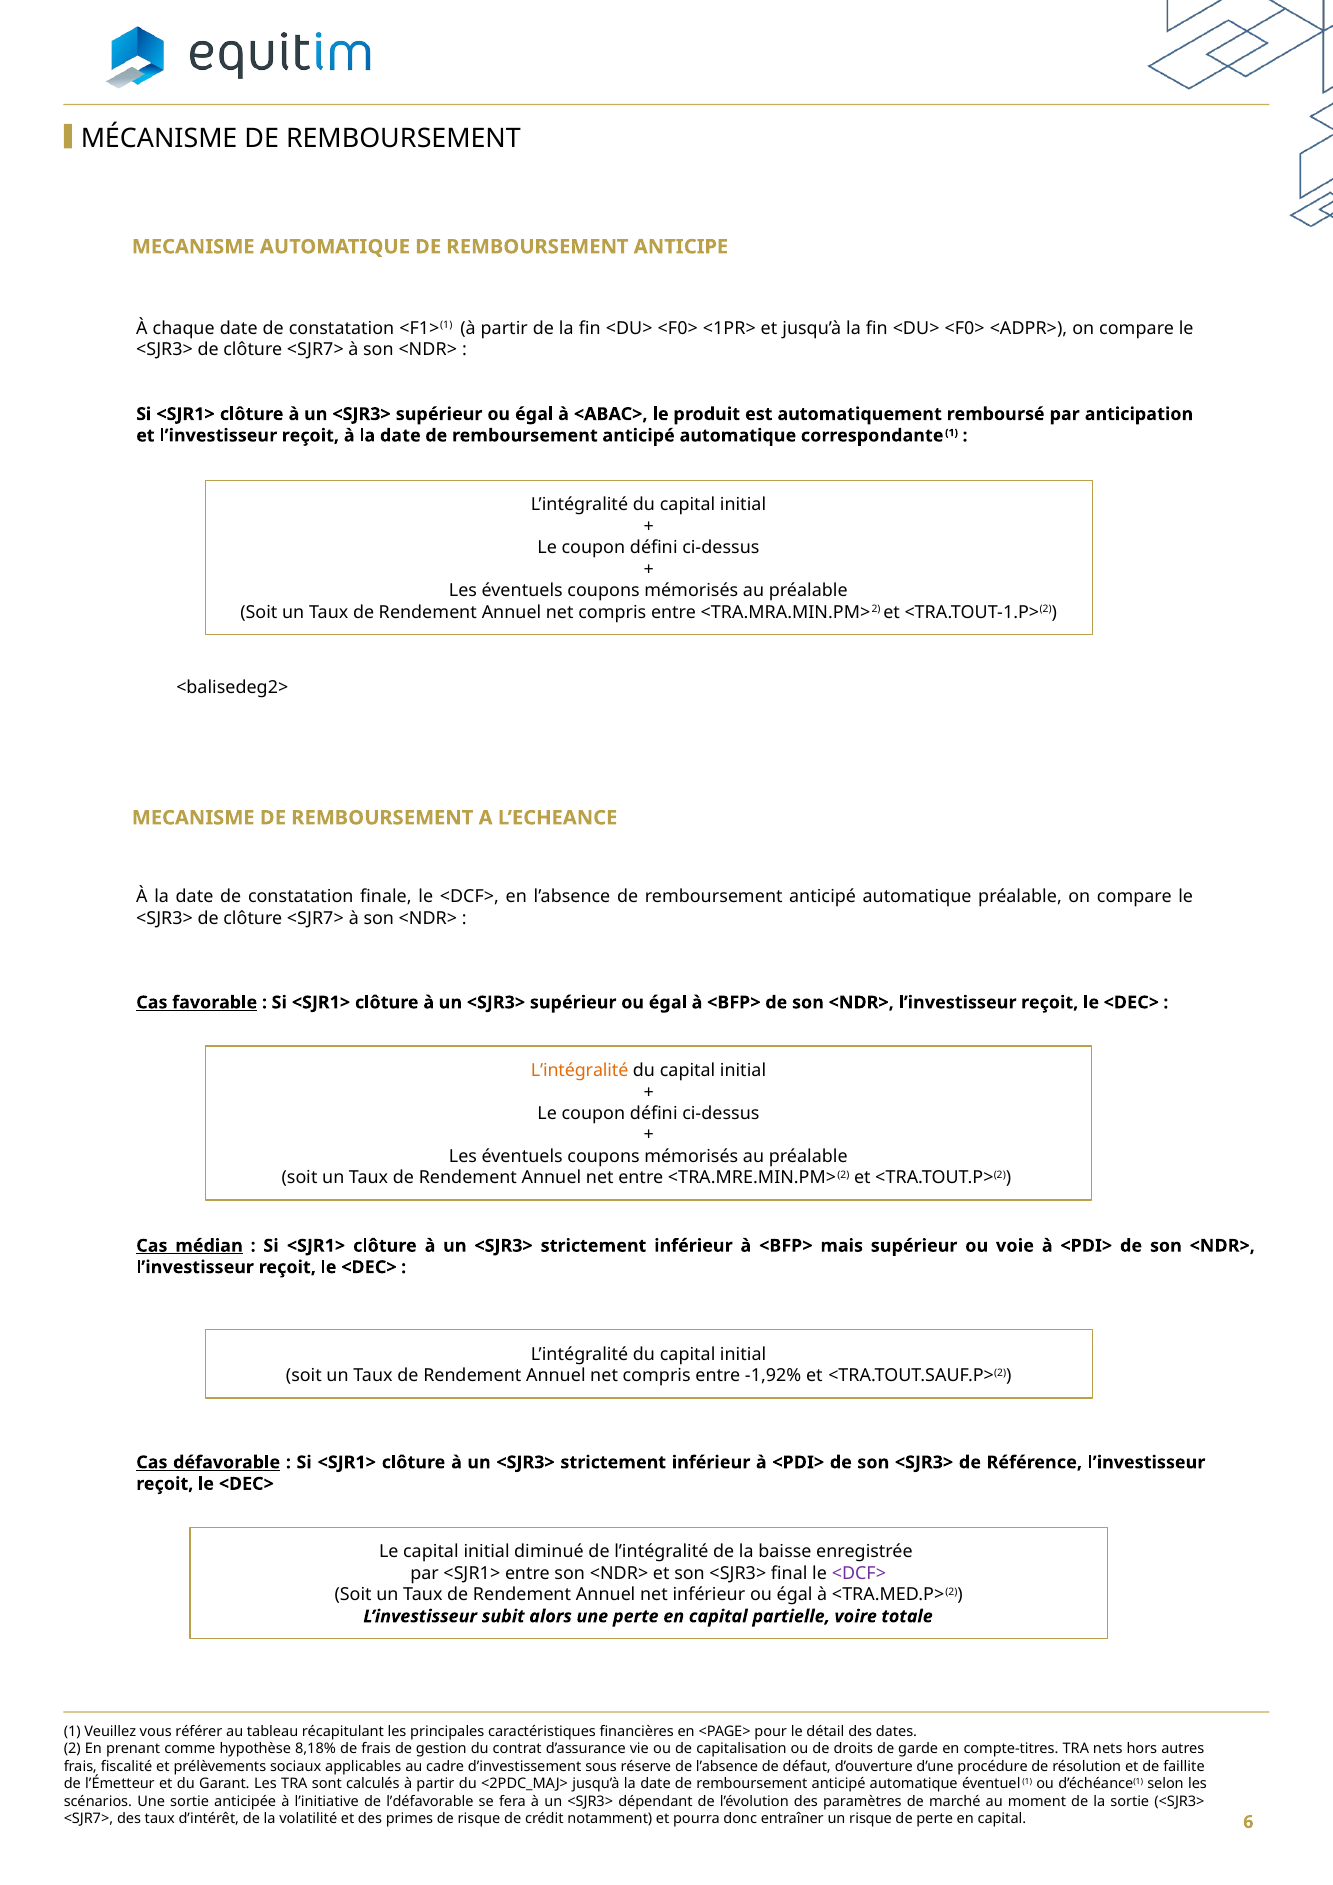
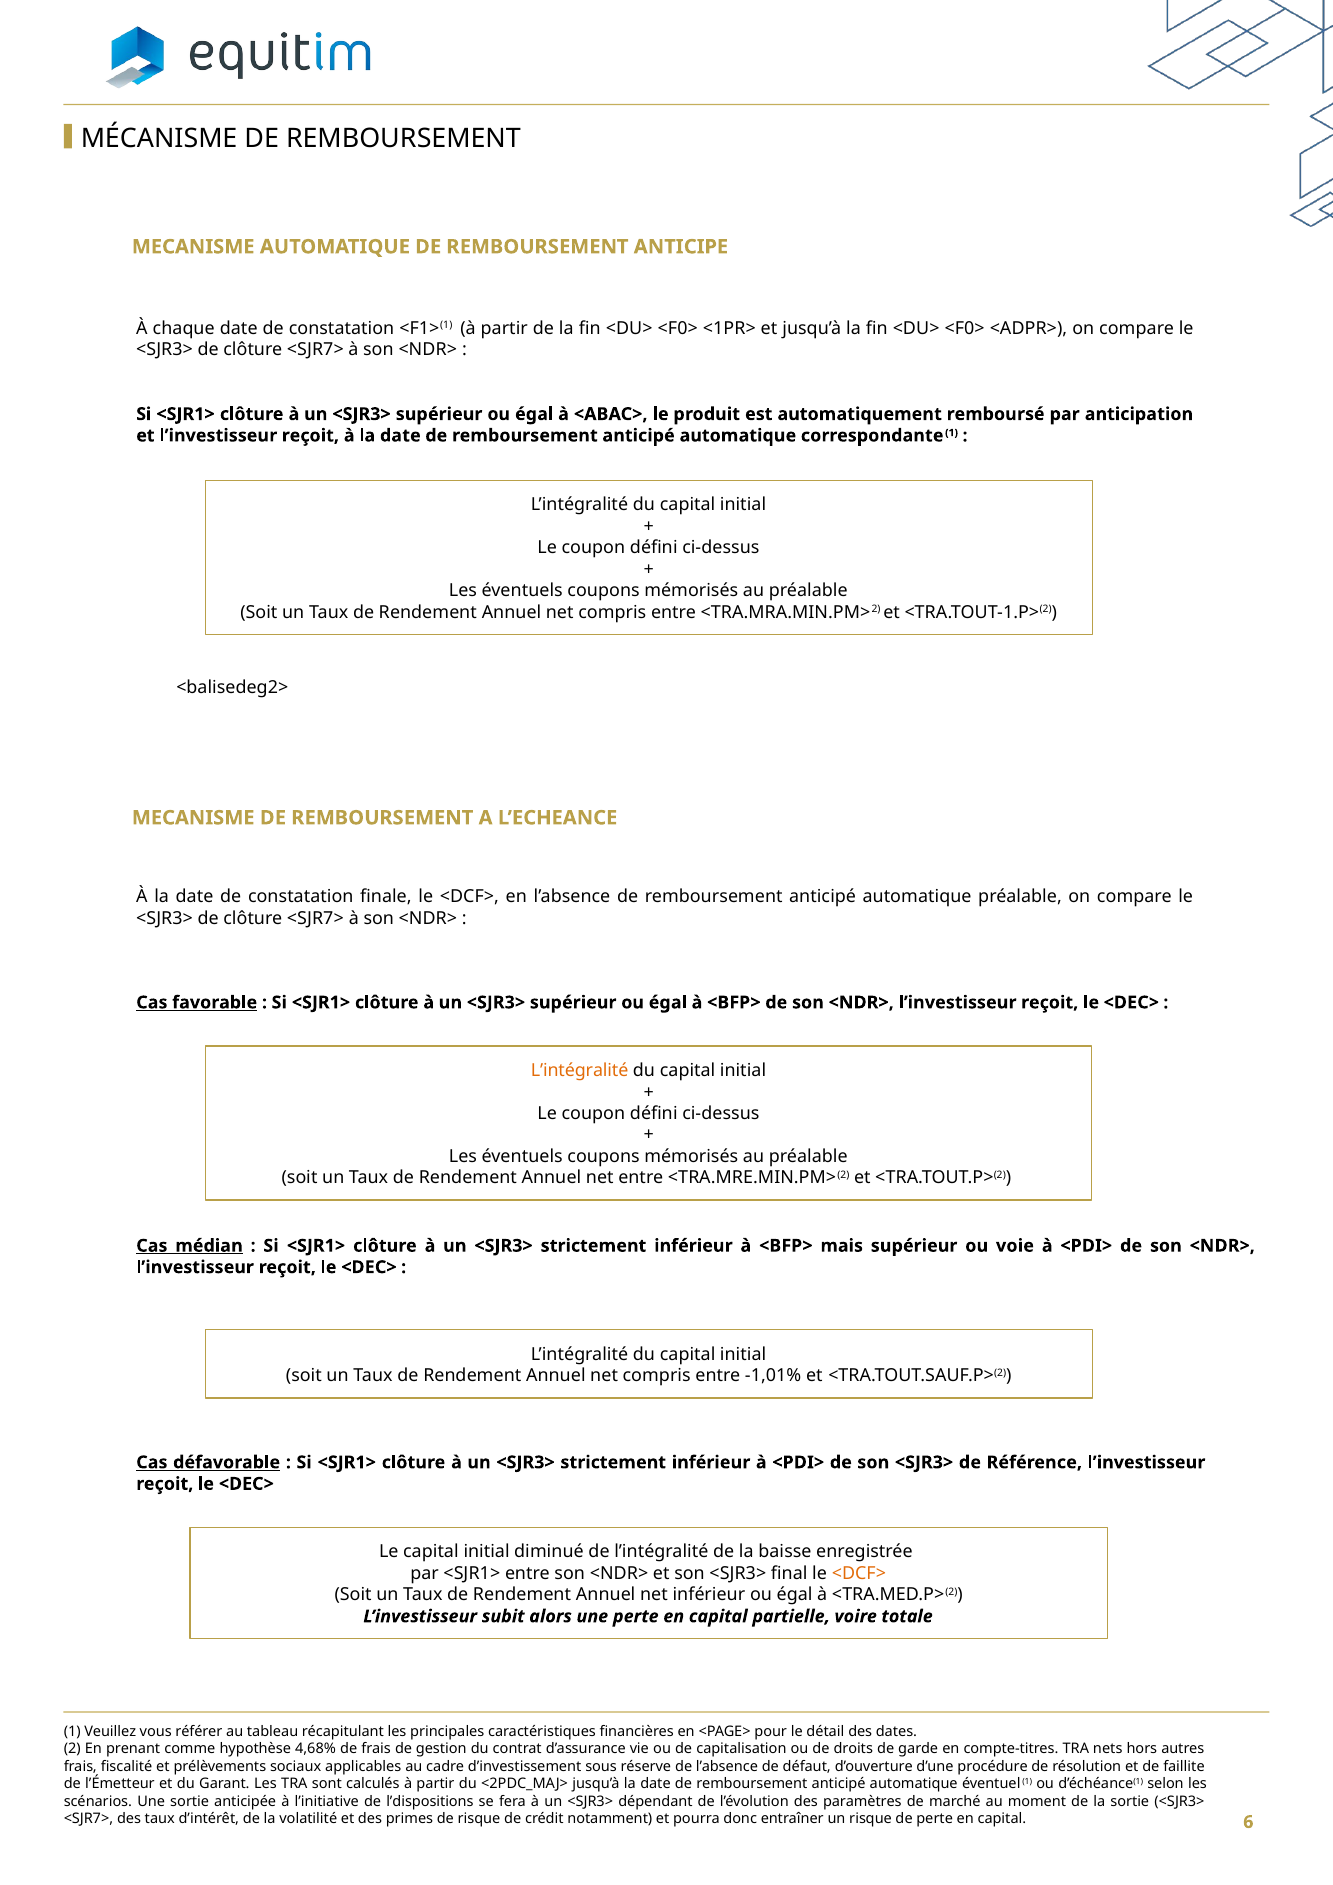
-1,92%: -1,92% -> -1,01% (773, 1376)
<DCF> colour: purple -> orange (859, 1574)
8,18%: 8,18% -> 4,68% (315, 1749)
l’défavorable: l’défavorable -> l’dispositions (430, 1802)
